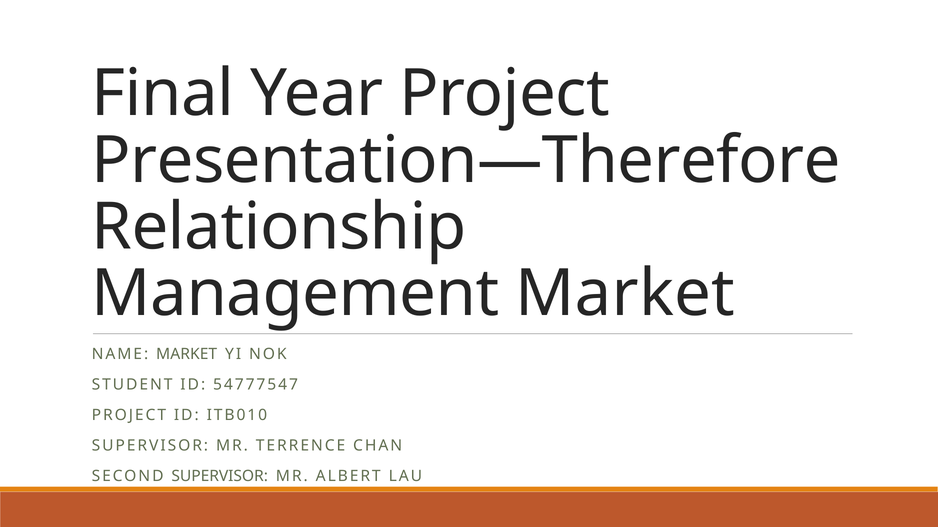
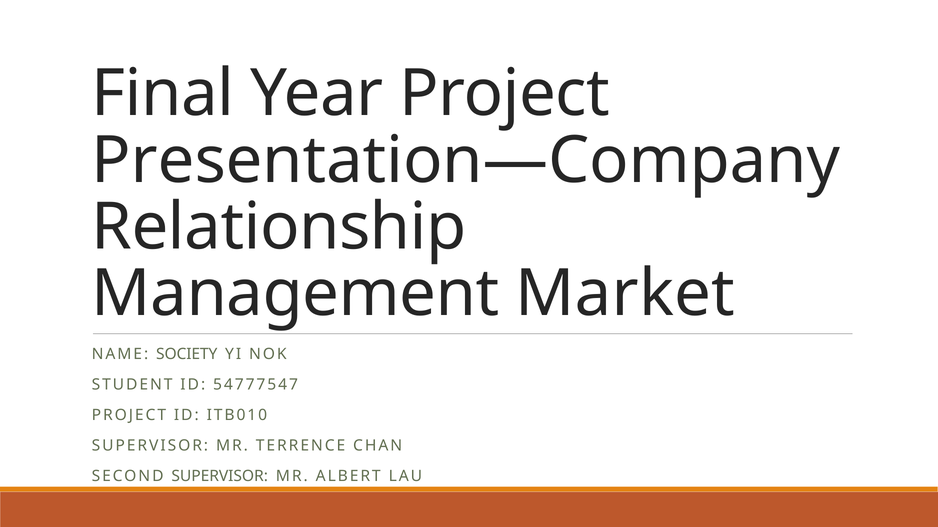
Presentation—Therefore: Presentation—Therefore -> Presentation—Company (466, 161)
NAME MARKET: MARKET -> SOCIETY (187, 355)
